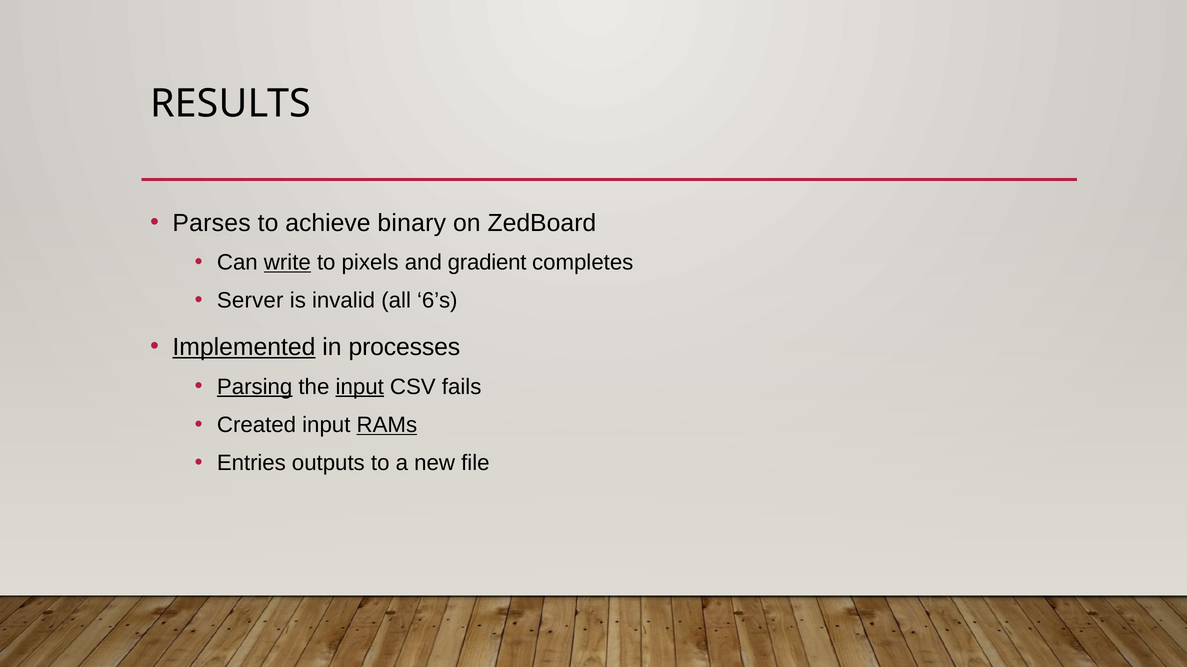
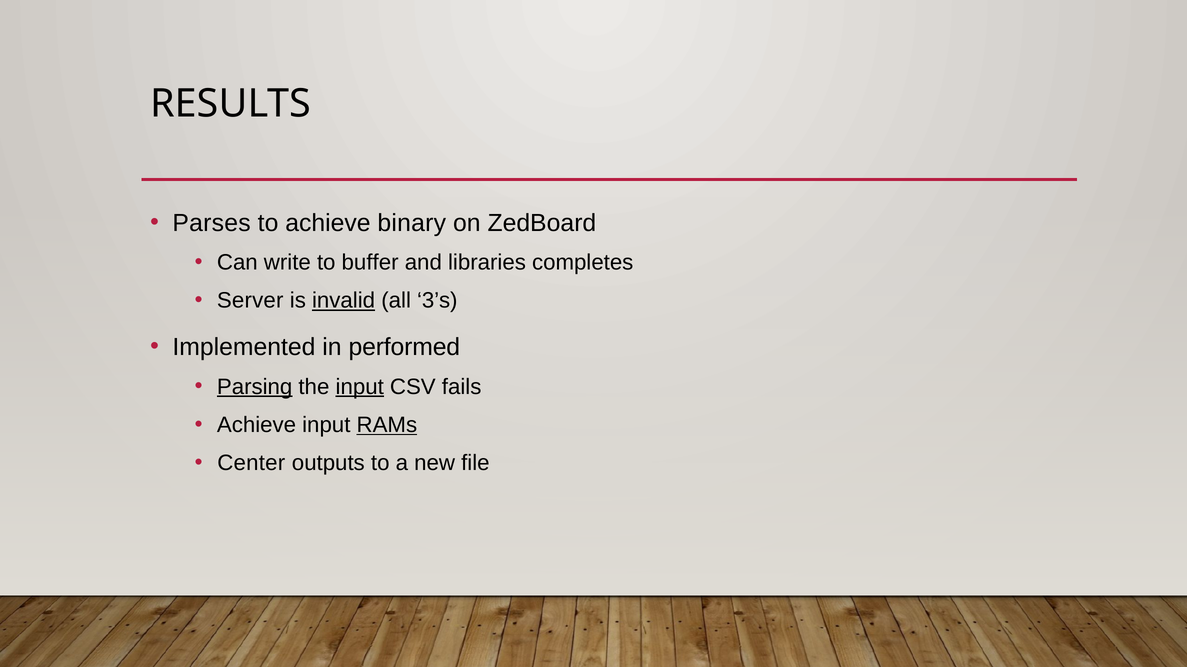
write underline: present -> none (287, 263)
pixels: pixels -> buffer (370, 263)
gradient: gradient -> libraries (487, 263)
invalid underline: none -> present (344, 301)
6’s: 6’s -> 3’s (437, 301)
Implemented underline: present -> none (244, 348)
processes: processes -> performed (404, 348)
Created: Created -> Achieve (257, 425)
Entries: Entries -> Center (251, 464)
